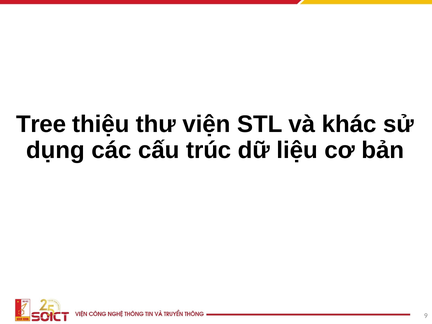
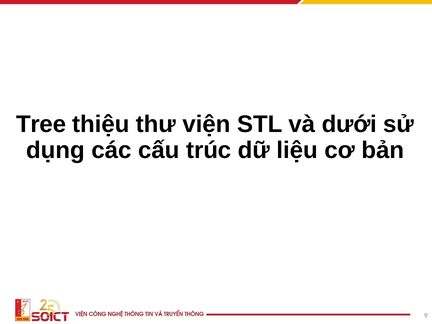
khác: khác -> dưới (349, 124)
